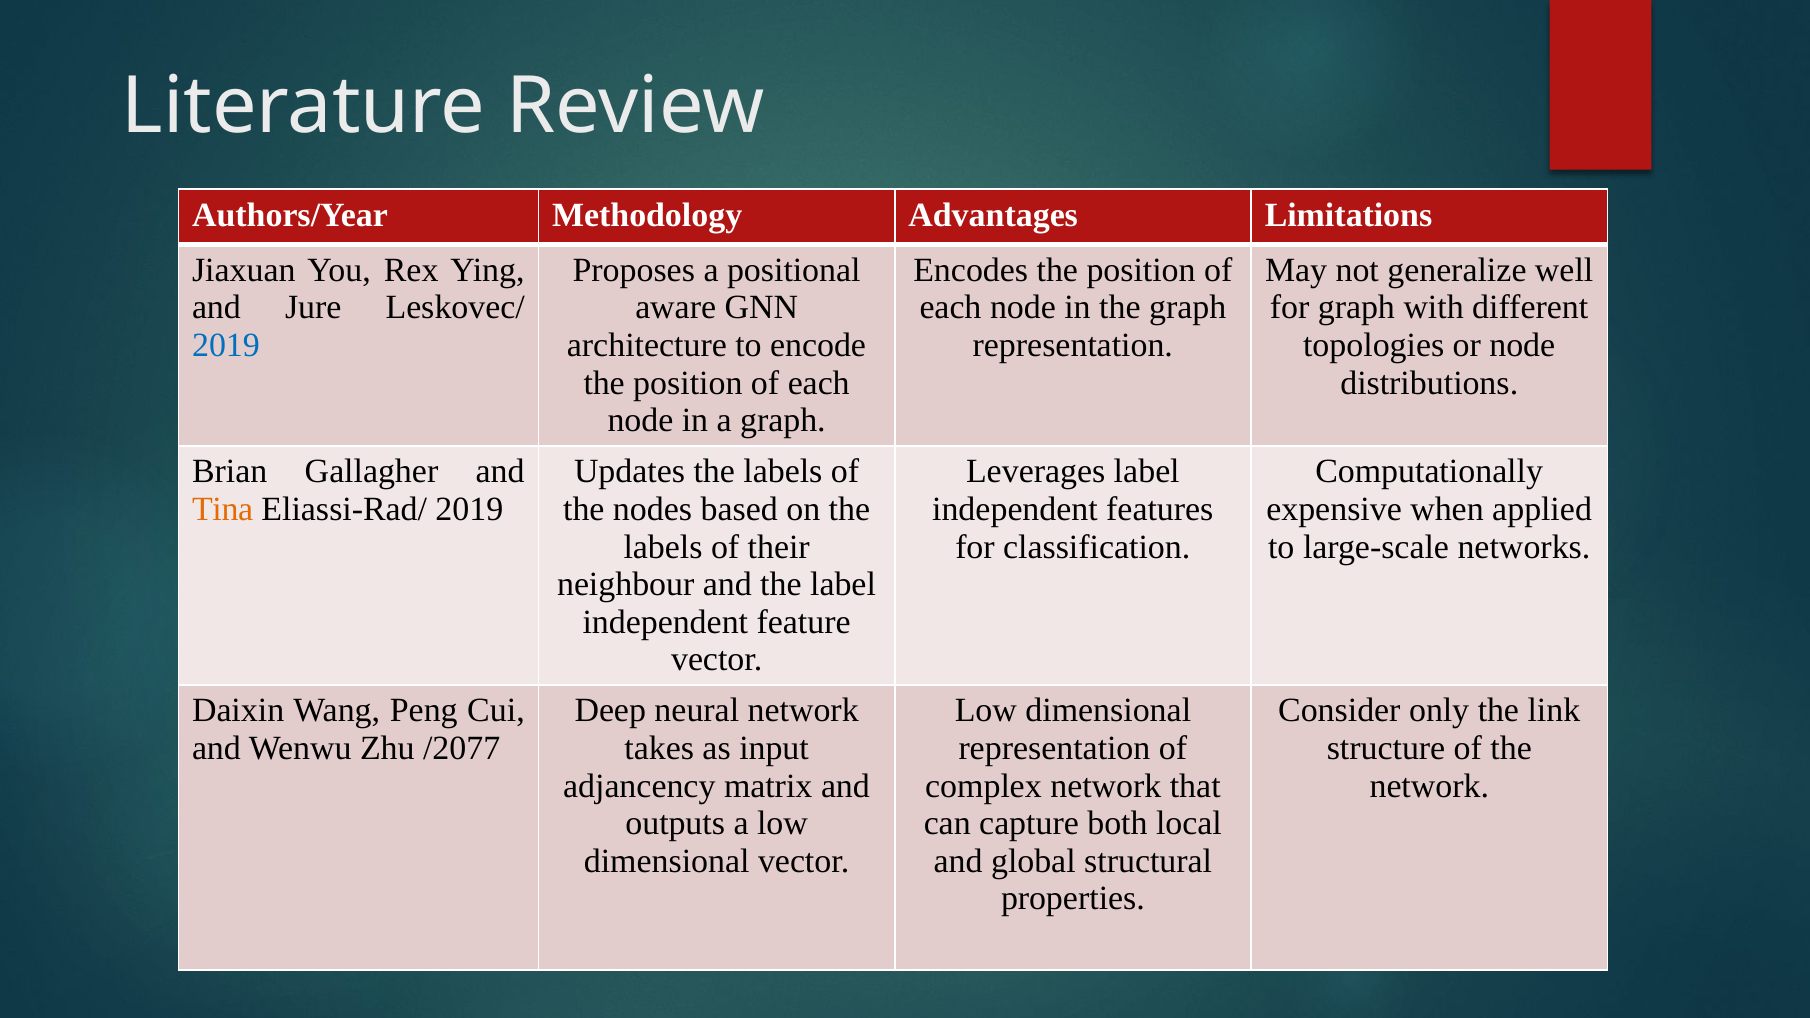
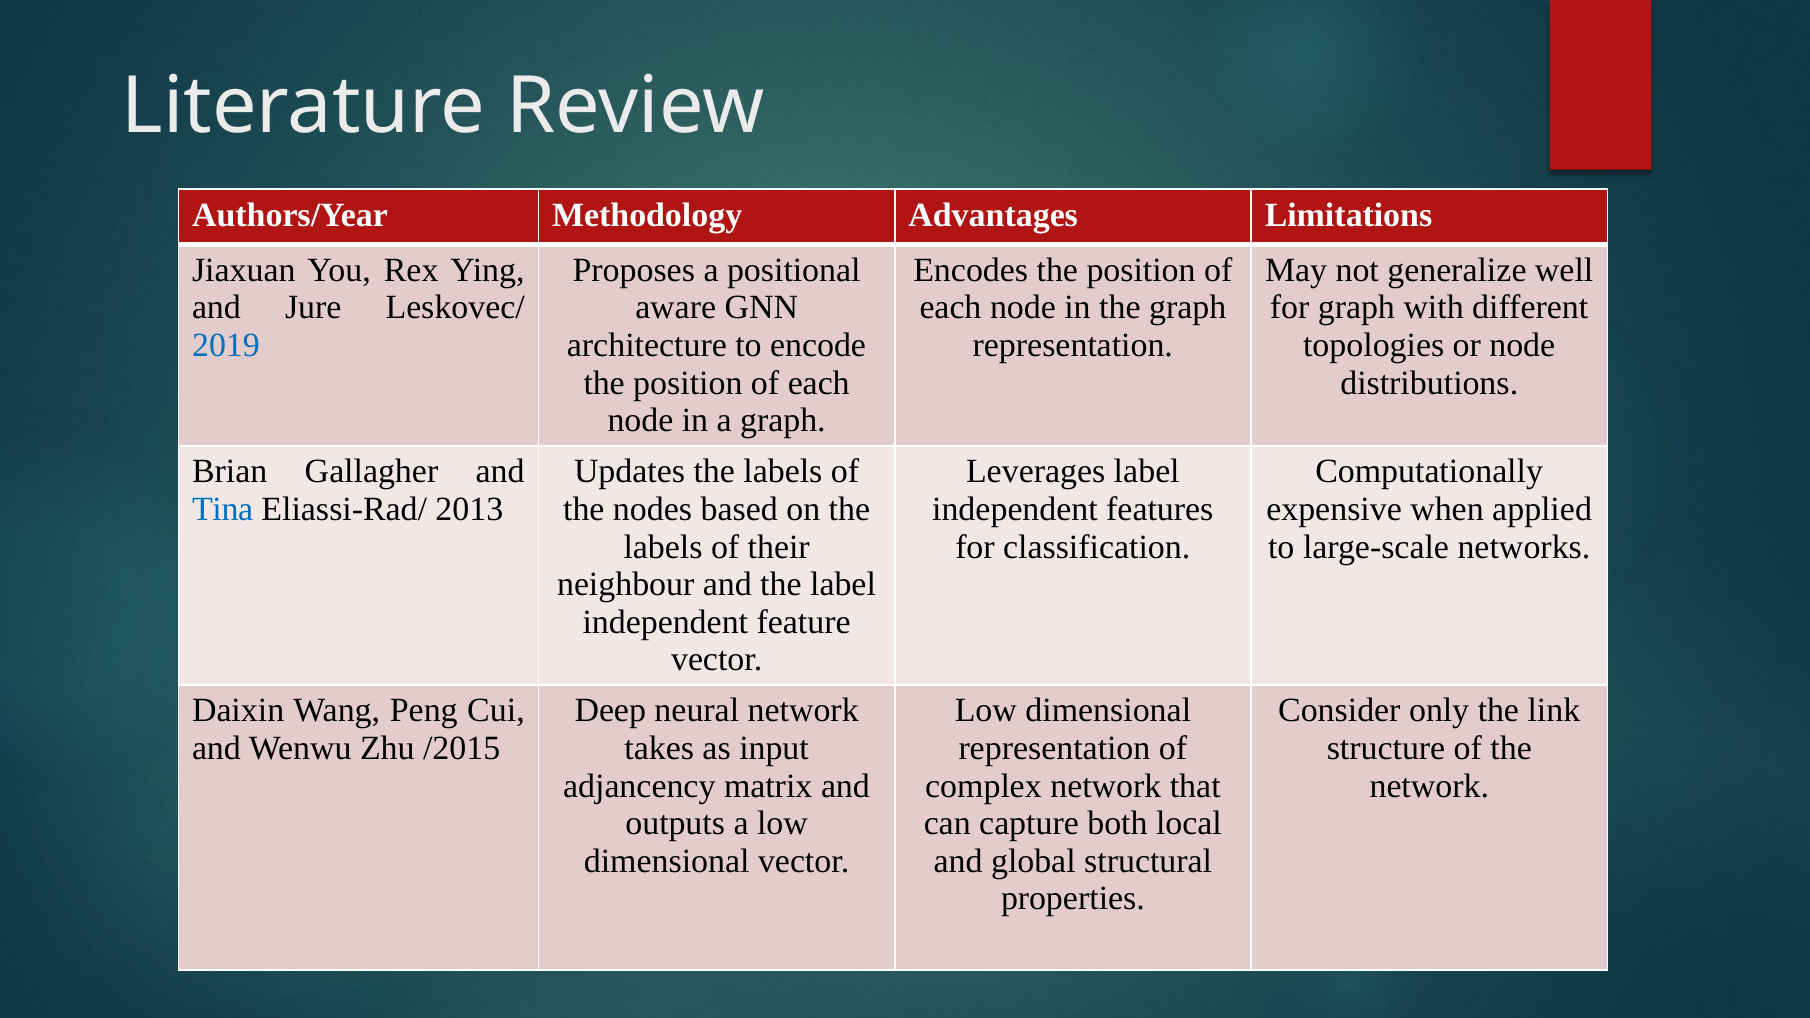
Tina colour: orange -> blue (223, 509)
Eliassi-Rad/ 2019: 2019 -> 2013 (469, 509)
/2077: /2077 -> /2015 (462, 748)
